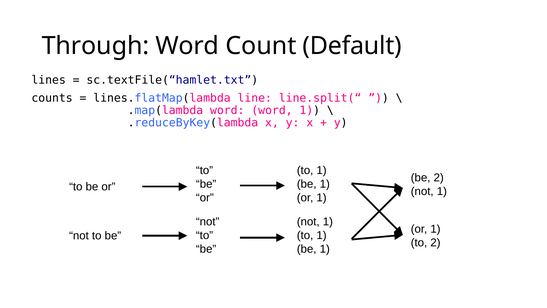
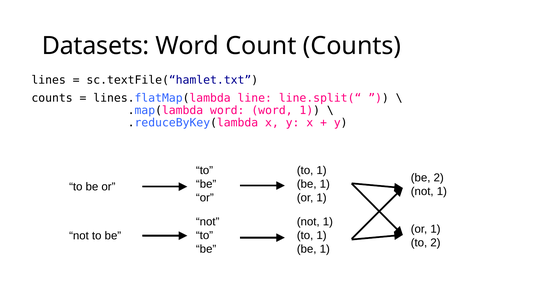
Through: Through -> Datasets (96, 46)
Count Default: Default -> Counts (352, 46)
